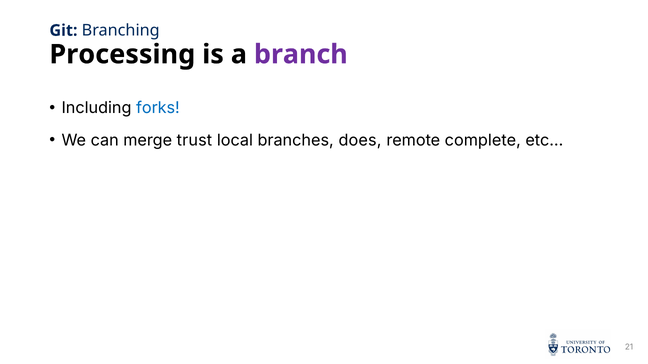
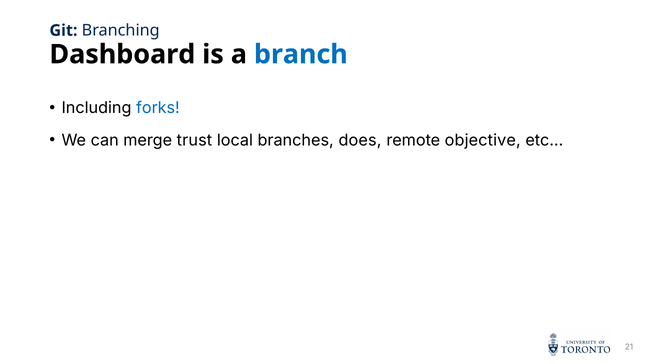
Processing: Processing -> Dashboard (122, 54)
branch colour: purple -> blue (301, 54)
complete: complete -> objective (483, 140)
